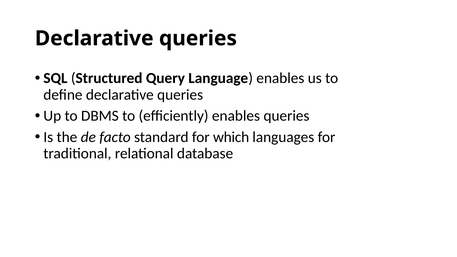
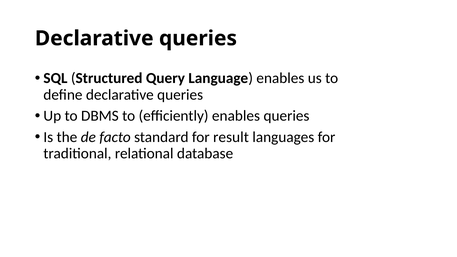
which: which -> result (231, 137)
